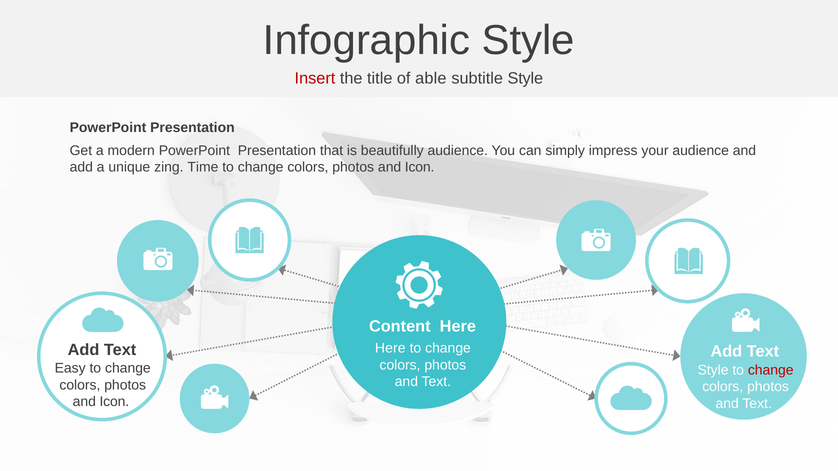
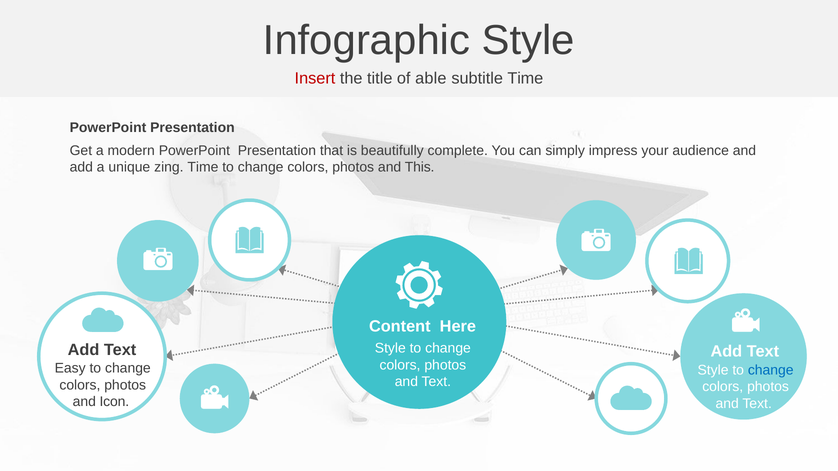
subtitle Style: Style -> Time (525, 78)
beautifully audience: audience -> complete (458, 151)
Icon: Icon -> This (420, 167)
Here: Here -> Style (390, 349)
change colour: red -> blue (771, 370)
